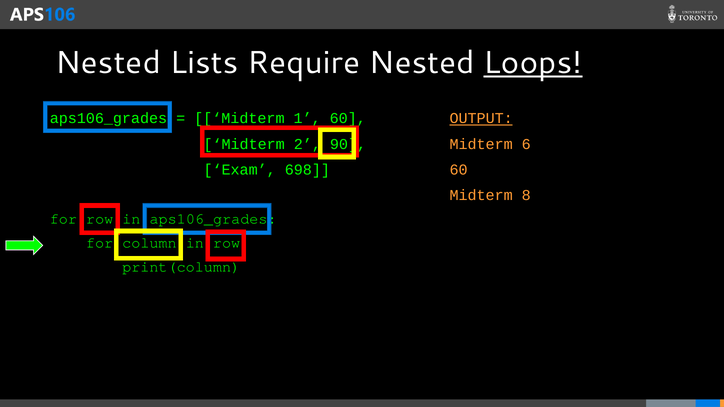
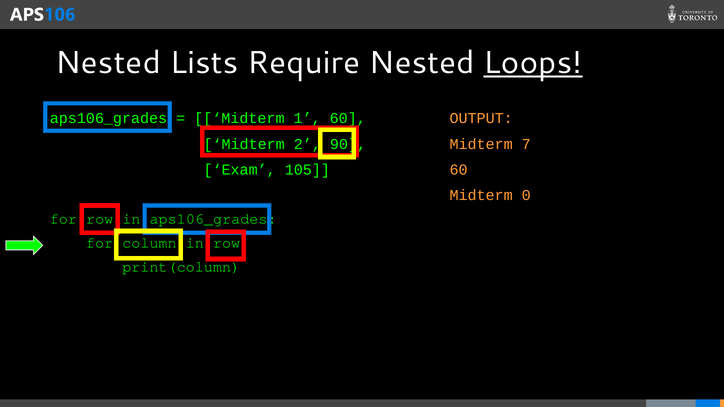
OUTPUT underline: present -> none (481, 119)
6: 6 -> 7 (526, 144)
698: 698 -> 105 (307, 170)
8: 8 -> 0 (526, 195)
